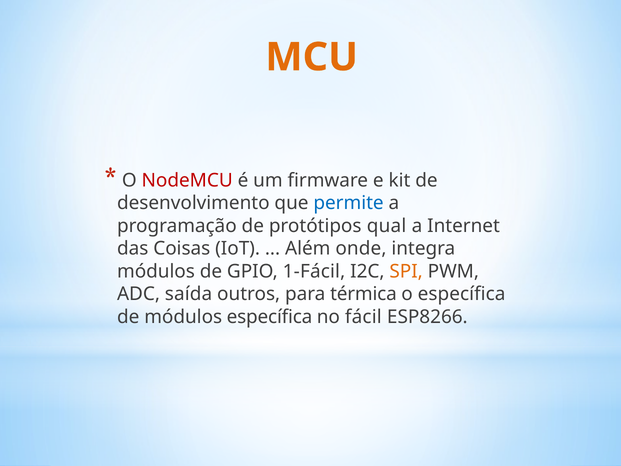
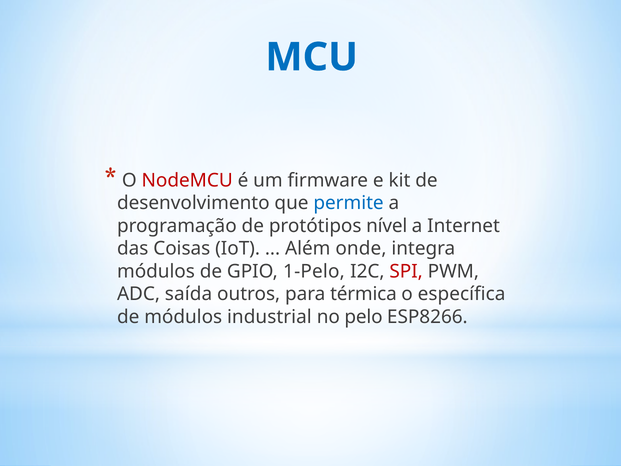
MCU colour: orange -> blue (312, 57)
qual: qual -> nível (387, 226)
1-Fácil: 1-Fácil -> 1-Pelo (314, 271)
SPI colour: orange -> red (406, 271)
módulos específica: específica -> industrial (269, 317)
fácil: fácil -> pelo (364, 317)
